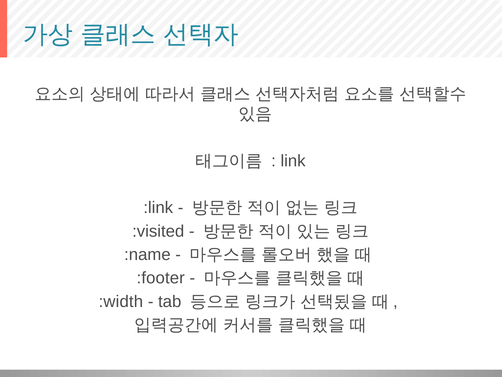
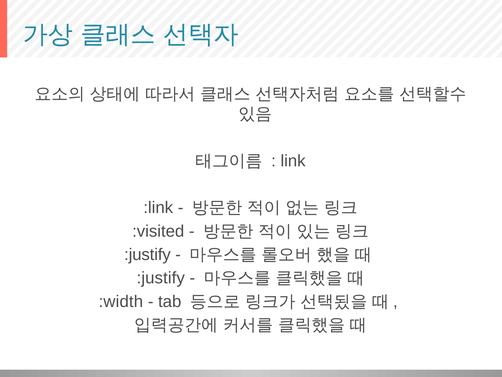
:name: :name -> :justify (147, 254)
:footer: :footer -> :justify (161, 278)
